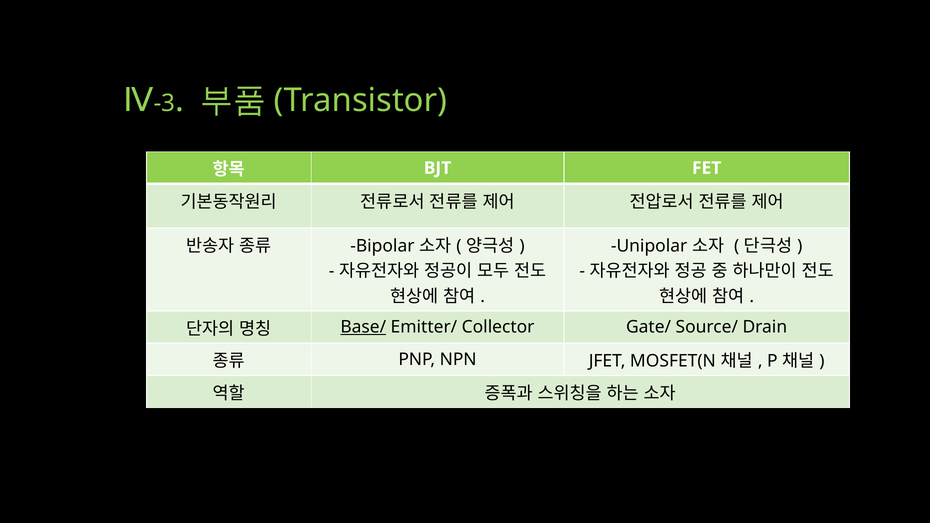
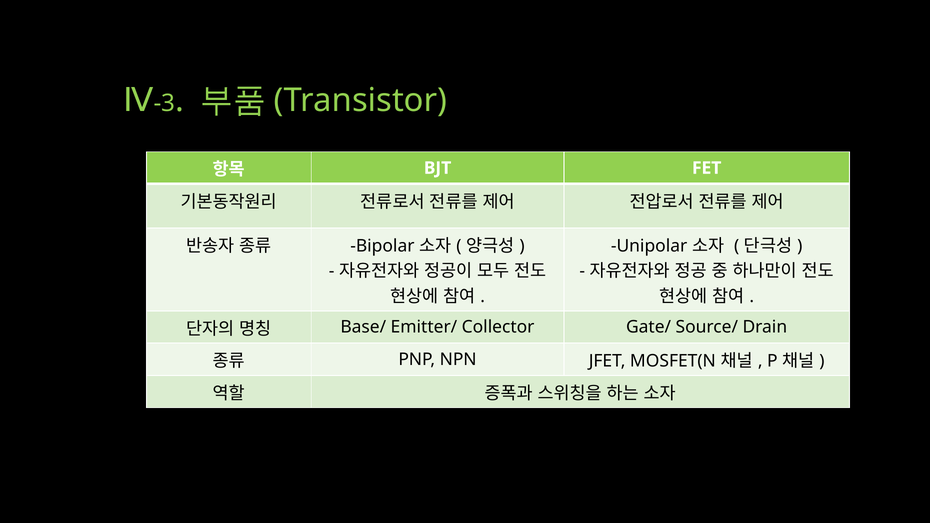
Base/ underline: present -> none (363, 327)
